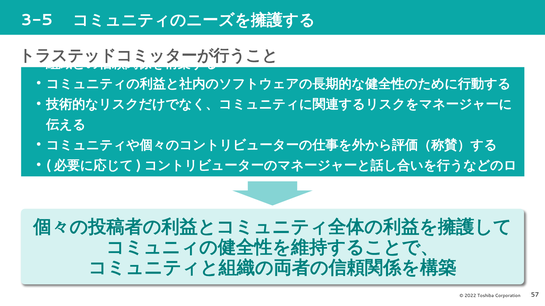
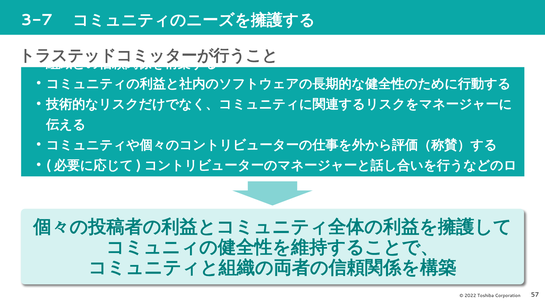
3-5: 3-5 -> 3-7 (37, 20)
